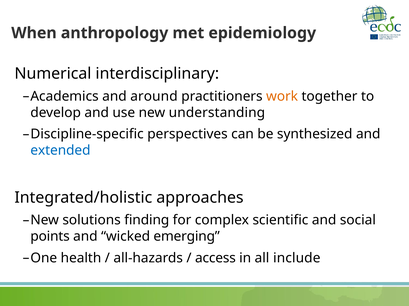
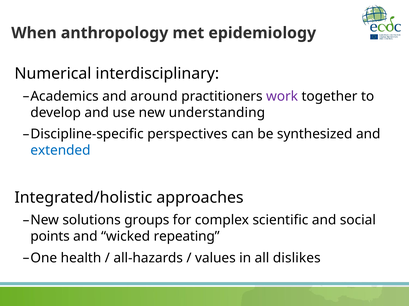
work colour: orange -> purple (282, 97)
finding: finding -> groups (147, 221)
emerging: emerging -> repeating (187, 237)
access: access -> values (215, 258)
include: include -> dislikes (297, 258)
